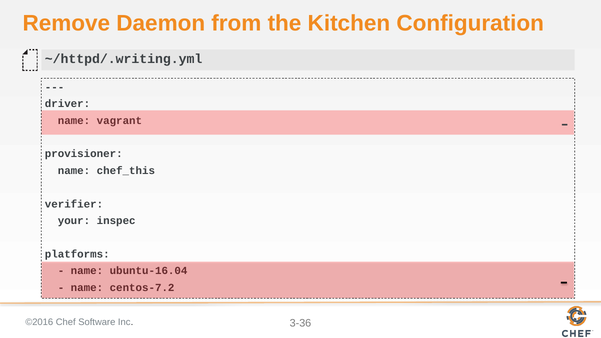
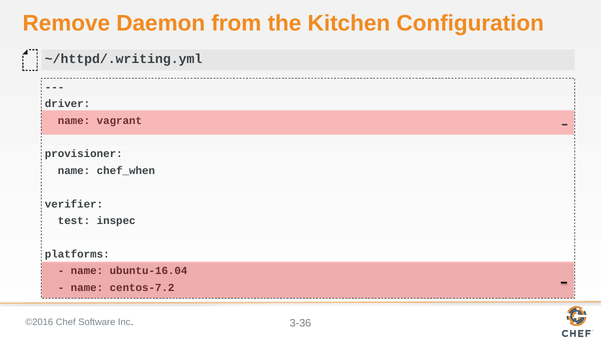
chef_this: chef_this -> chef_when (126, 171)
your: your -> test (74, 221)
